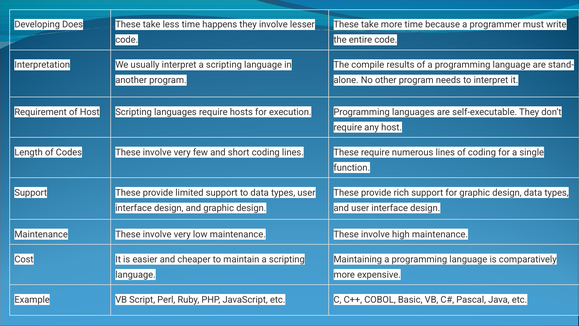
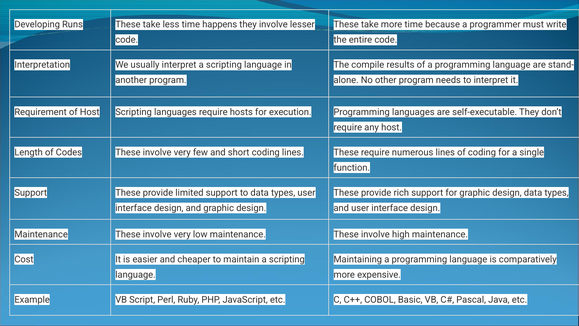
Does: Does -> Runs (72, 25)
